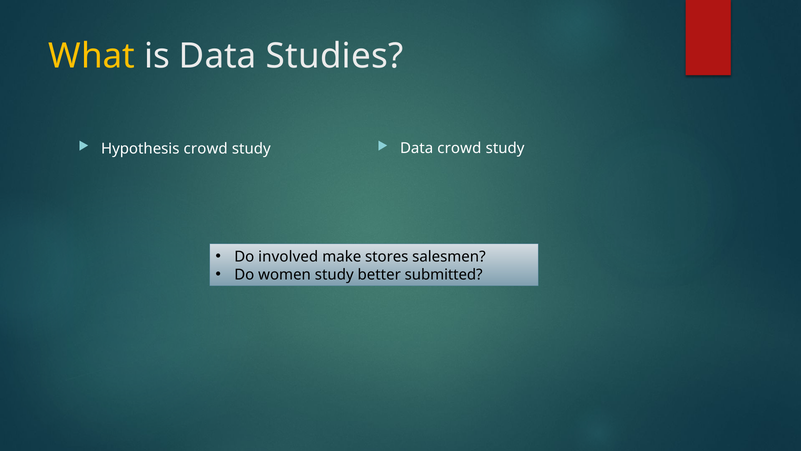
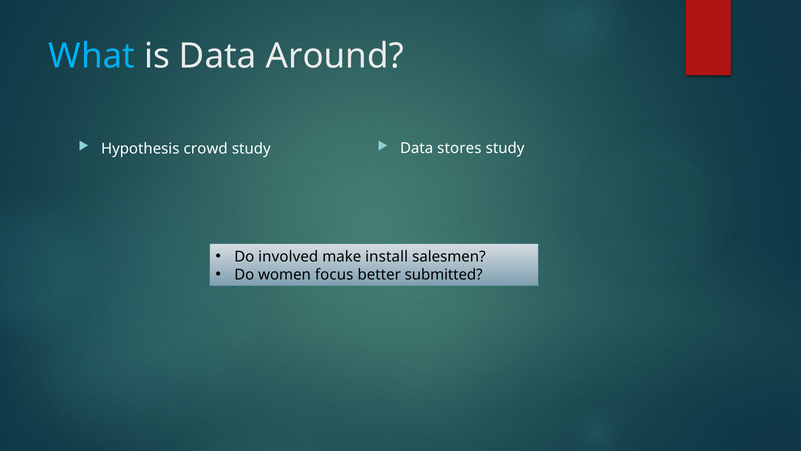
What colour: yellow -> light blue (92, 56)
Studies: Studies -> Around (335, 56)
Data crowd: crowd -> stores (459, 148)
stores: stores -> install (387, 256)
women study: study -> focus (334, 275)
